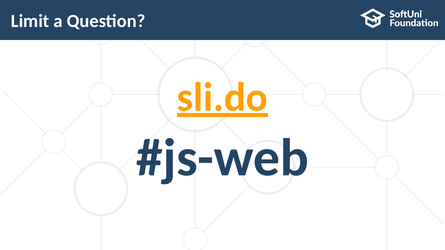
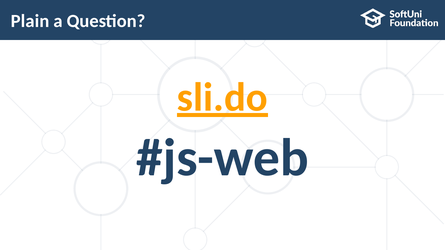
Limit: Limit -> Plain (30, 21)
